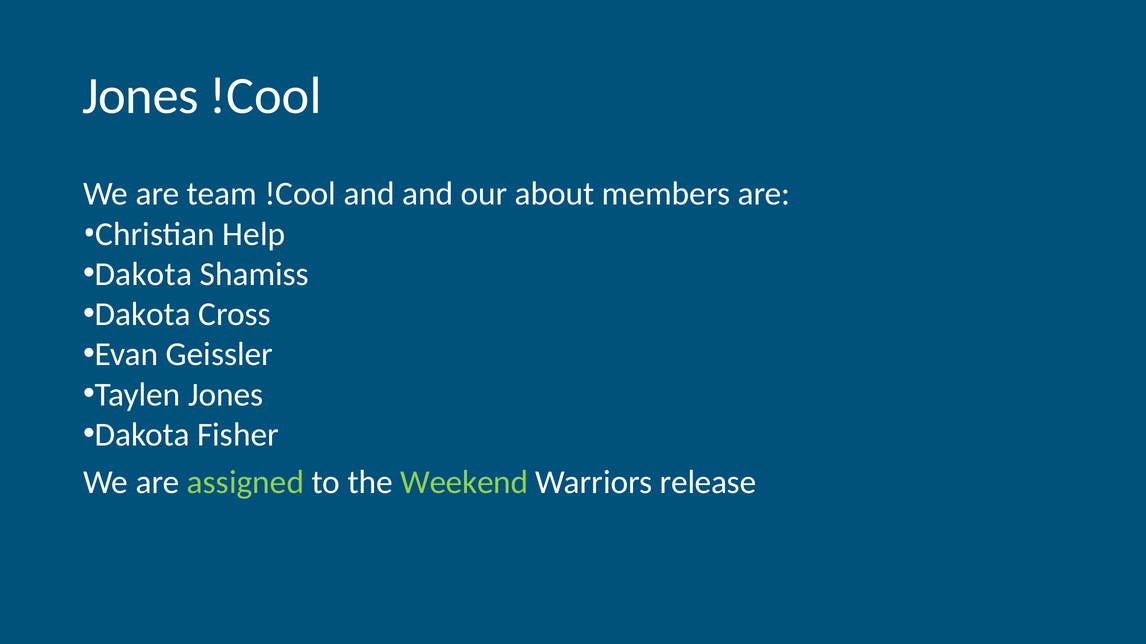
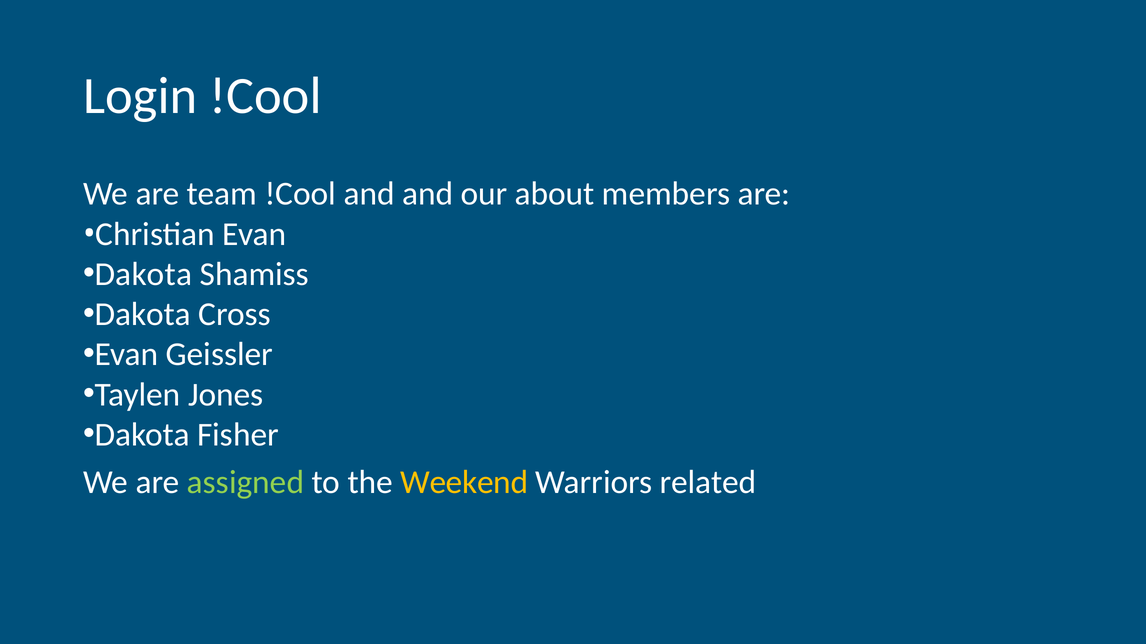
Jones: Jones -> Login (140, 96)
Christian Help: Help -> Evan (254, 234)
Weekend colour: light green -> yellow (464, 483)
release: release -> related (708, 483)
